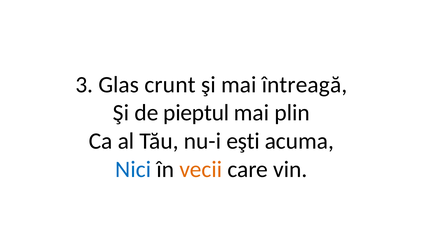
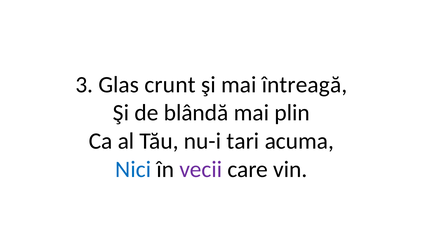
pieptul: pieptul -> blândă (196, 113)
eşti: eşti -> tari (243, 141)
vecii colour: orange -> purple (201, 169)
